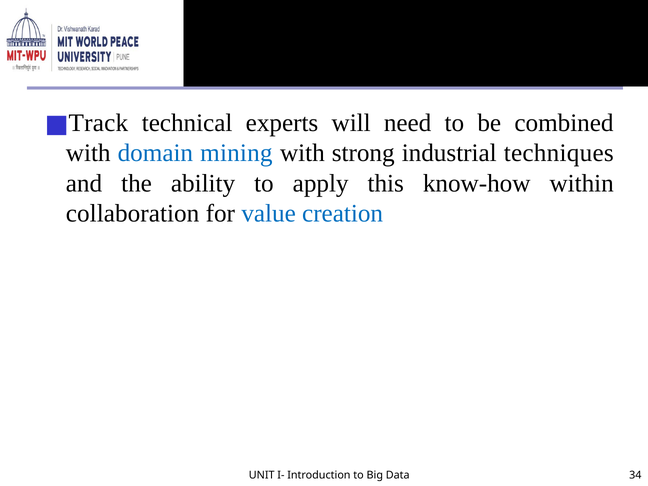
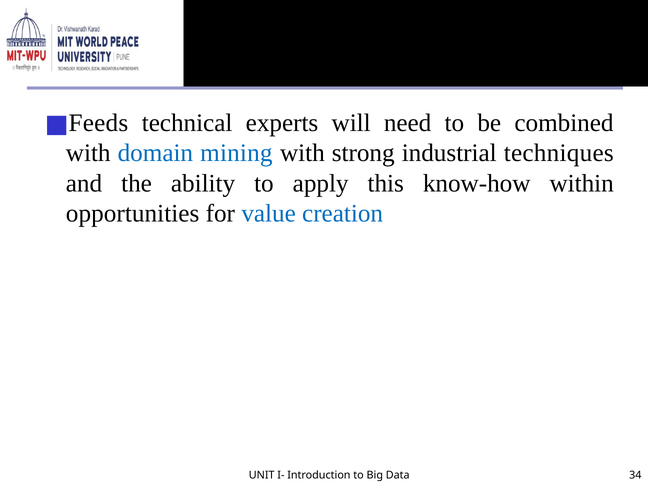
Track: Track -> Feeds (98, 123)
collaboration: collaboration -> opportunities (133, 214)
